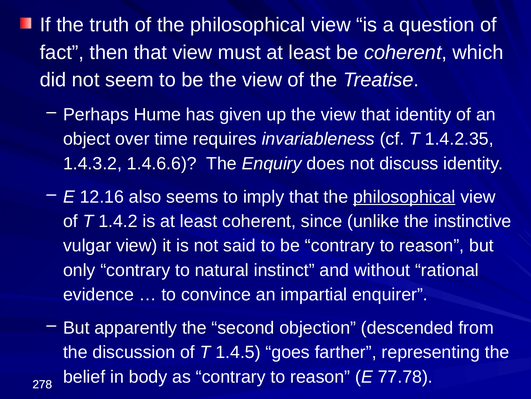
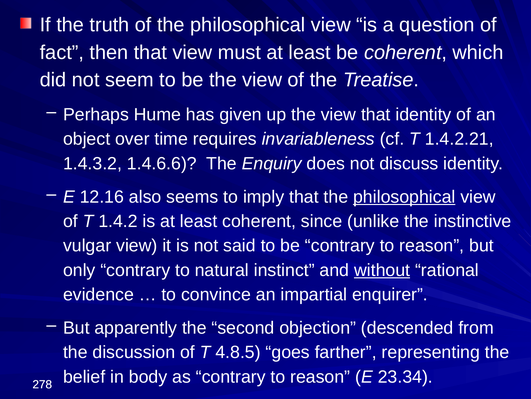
1.4.2.35: 1.4.2.35 -> 1.4.2.21 (459, 139)
without underline: none -> present (382, 270)
1.4.5: 1.4.5 -> 4.8.5 (238, 352)
77.78: 77.78 -> 23.34 (405, 376)
